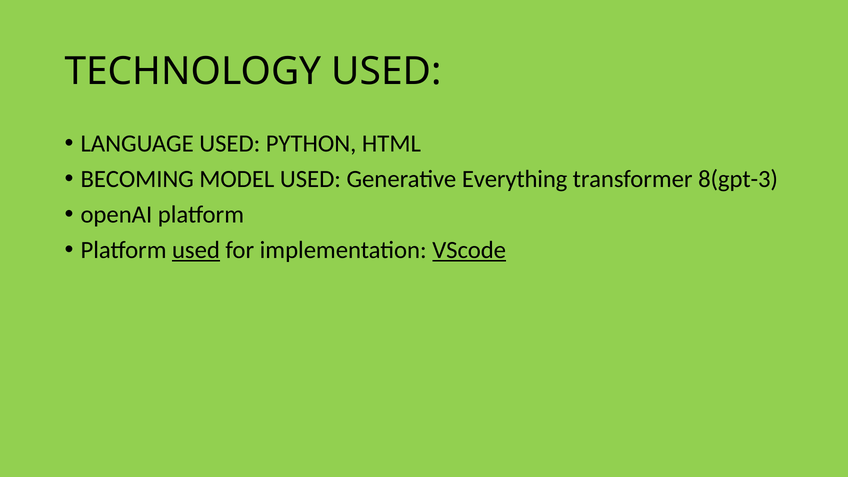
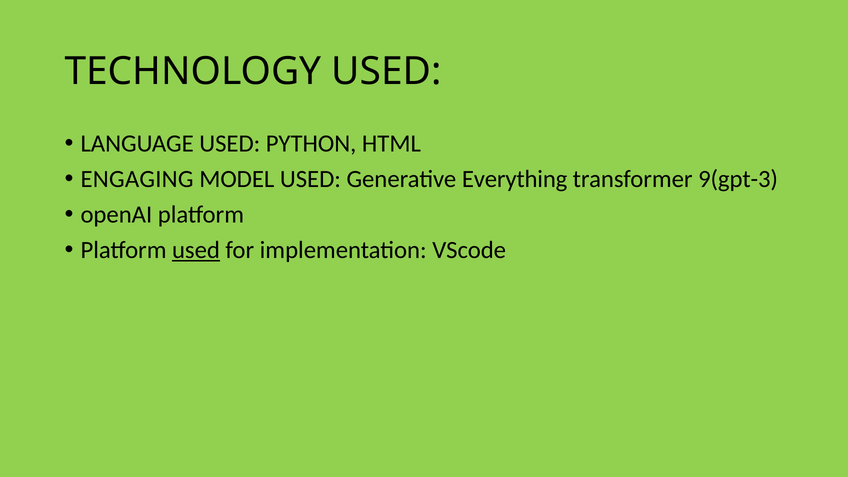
BECOMING: BECOMING -> ENGAGING (137, 179)
8(gpt-3: 8(gpt-3 -> 9(gpt-3 (738, 179)
VScode underline: present -> none (469, 250)
